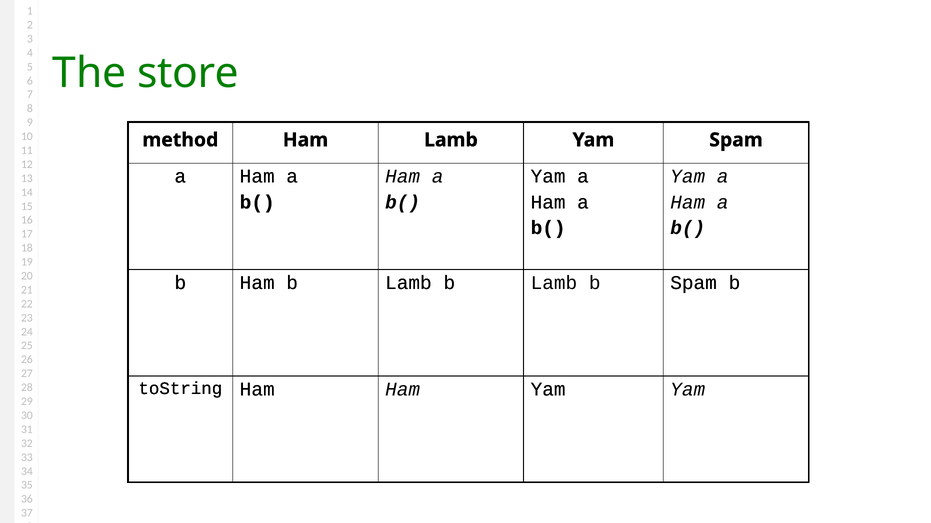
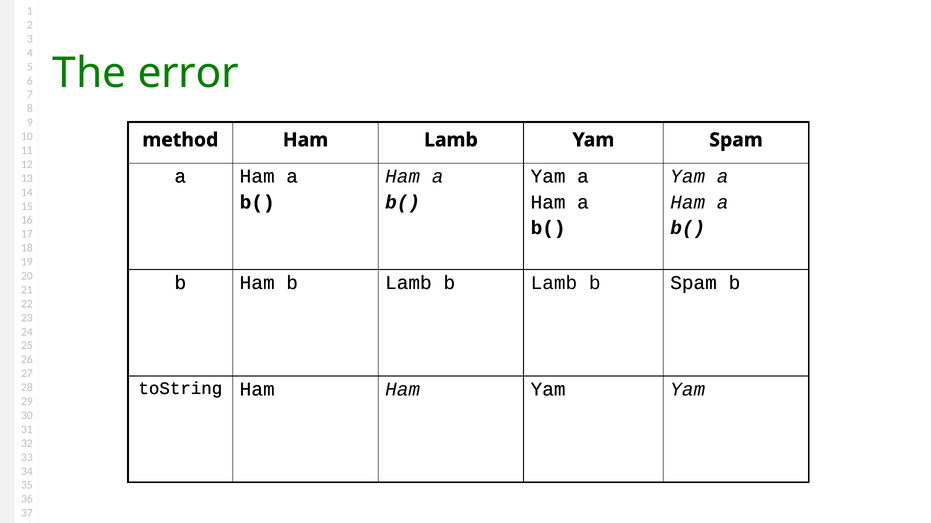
store: store -> error (188, 73)
